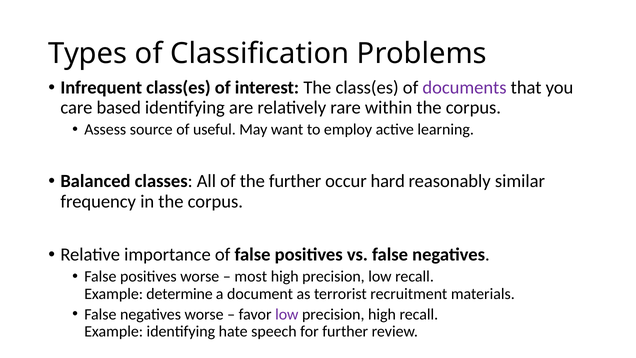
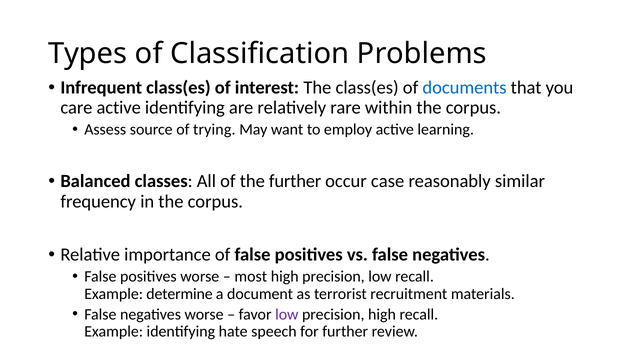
documents colour: purple -> blue (464, 88)
care based: based -> active (119, 108)
useful: useful -> trying (214, 129)
hard: hard -> case (388, 181)
